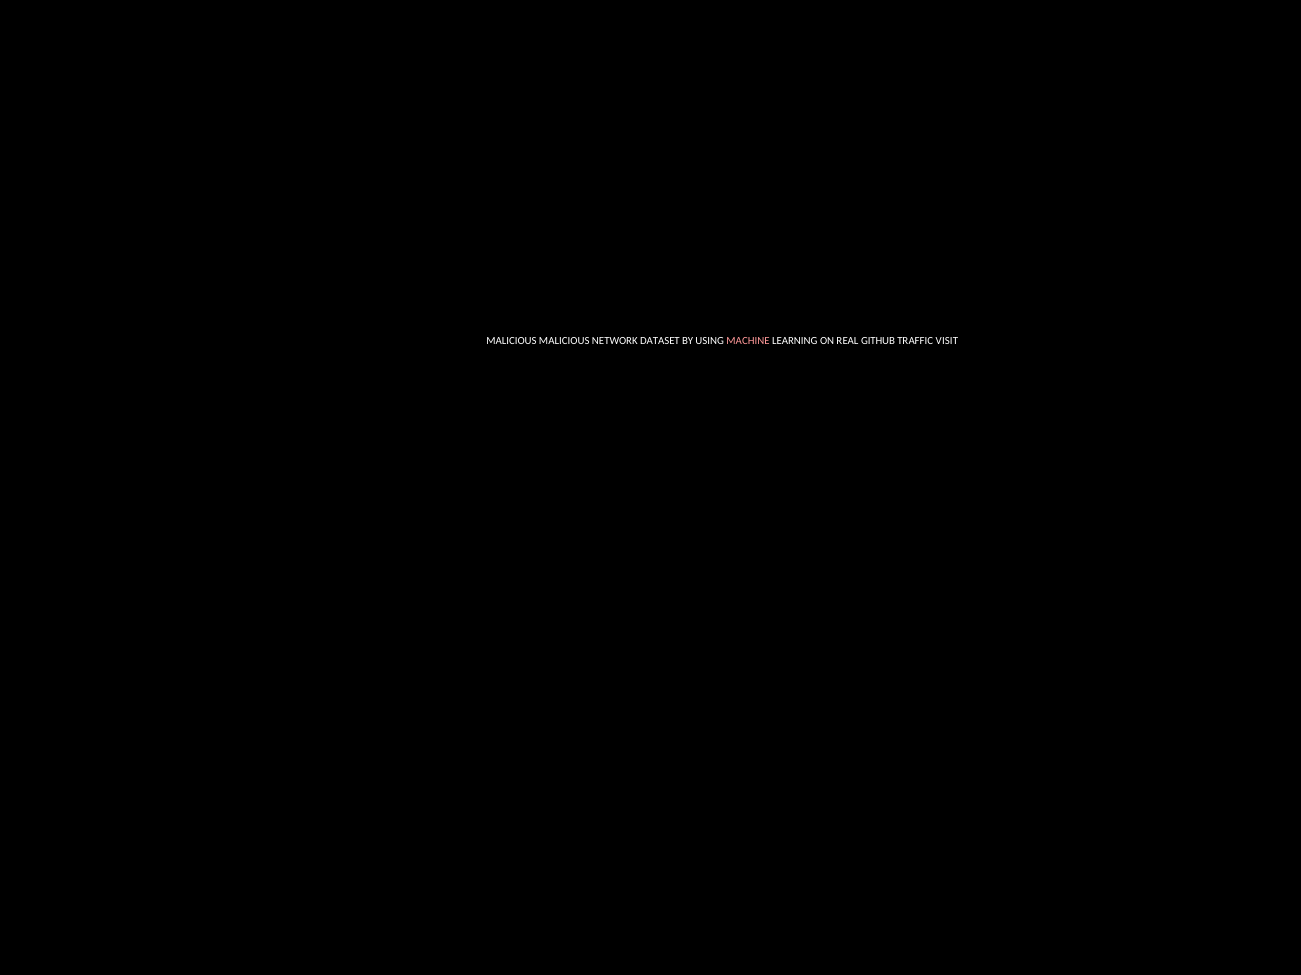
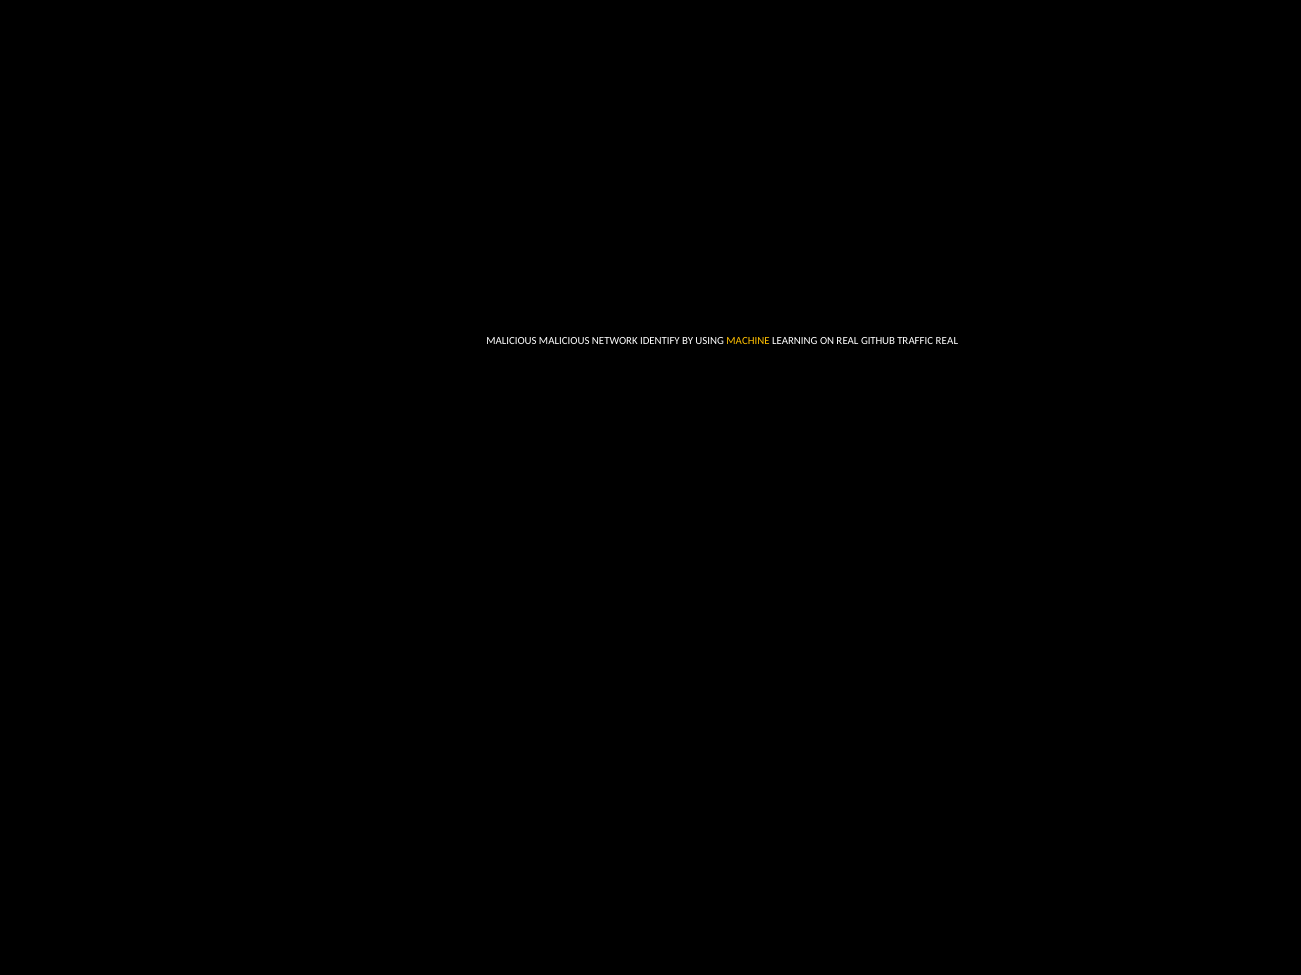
DATASET: DATASET -> IDENTIFY (660, 341)
MACHINE colour: pink -> yellow (748, 341)
TRAFFIC VISIT: VISIT -> REAL (947, 341)
